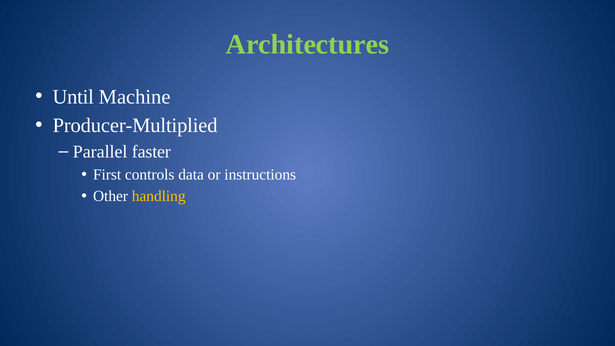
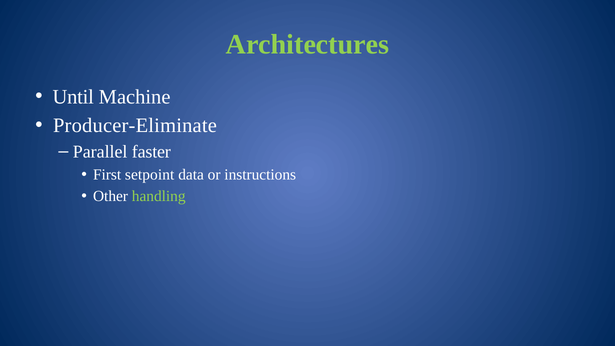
Producer-Multiplied: Producer-Multiplied -> Producer-Eliminate (135, 125)
controls: controls -> setpoint (150, 175)
handling colour: yellow -> light green (159, 196)
